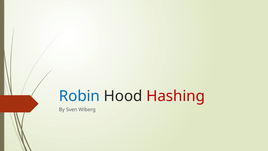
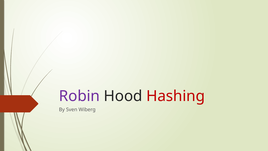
Robin colour: blue -> purple (79, 96)
